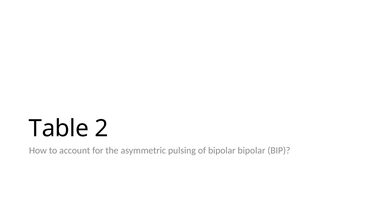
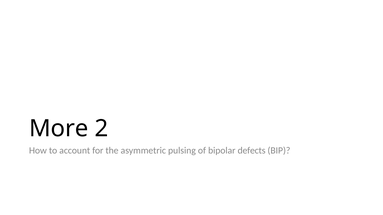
Table: Table -> More (59, 129)
bipolar bipolar: bipolar -> defects (252, 151)
